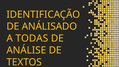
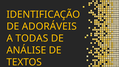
ANÁLISADO: ANÁLISADO -> ADORÁVEIS (49, 26)
